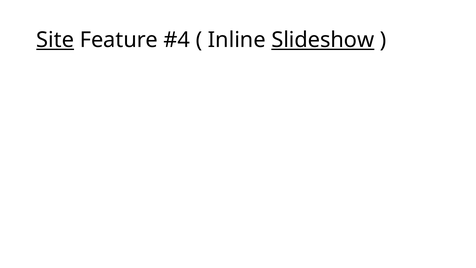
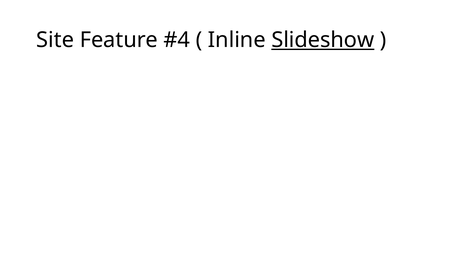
Site underline: present -> none (55, 40)
